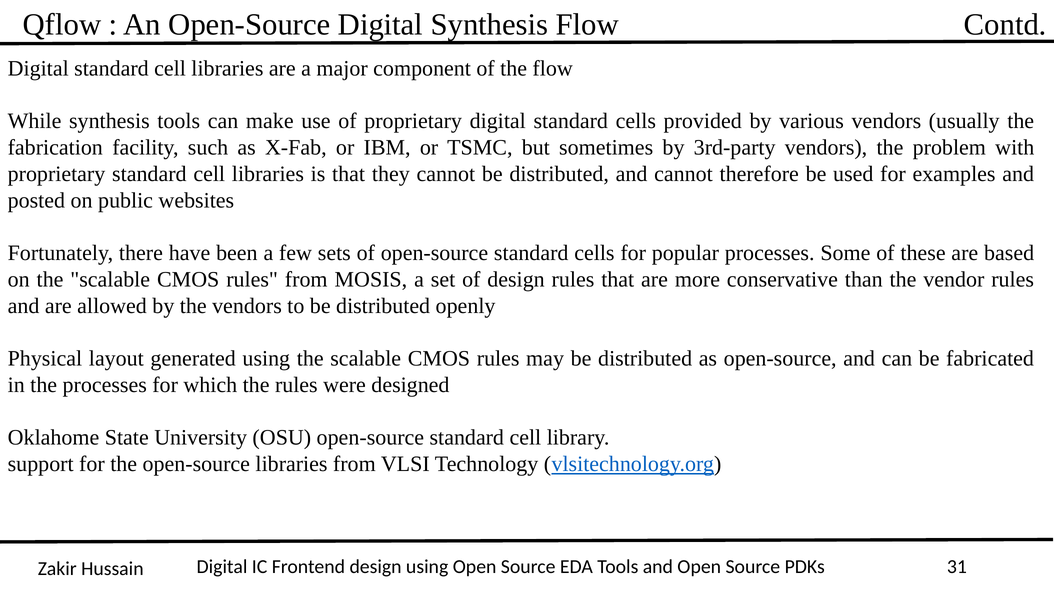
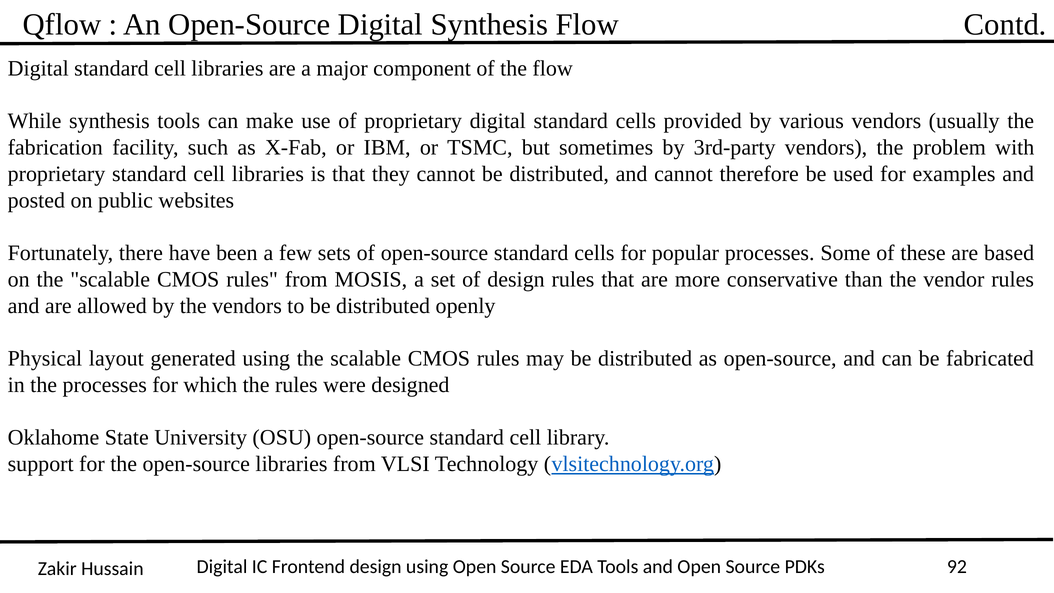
31: 31 -> 92 (957, 567)
